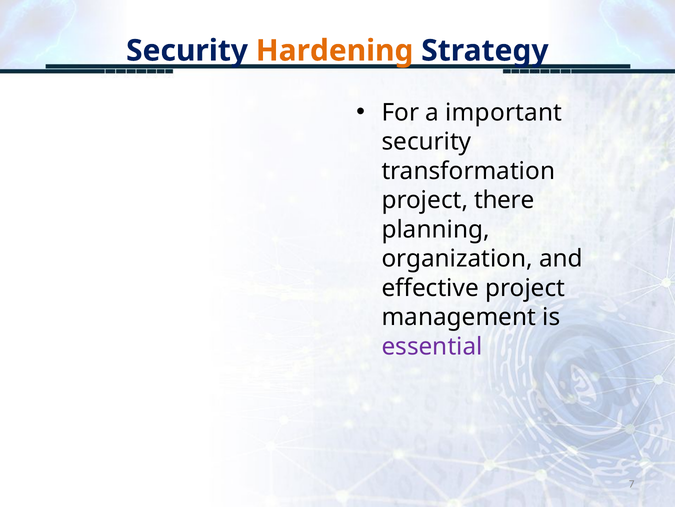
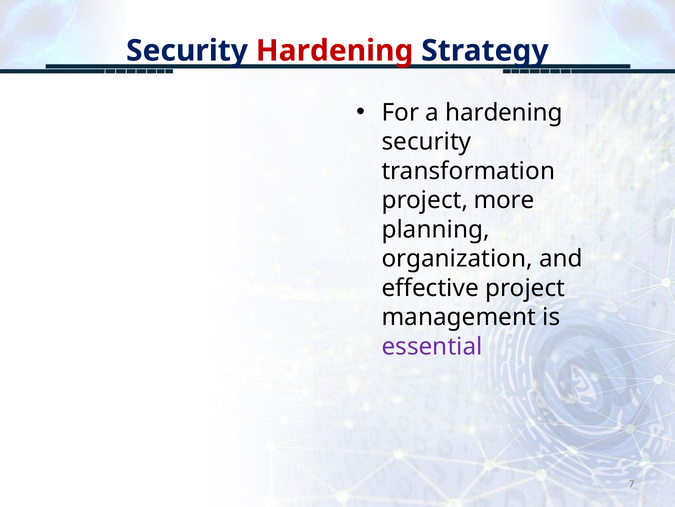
Hardening colour: orange -> red (335, 51)
a important: important -> hardening (504, 112)
there: there -> more (504, 200)
